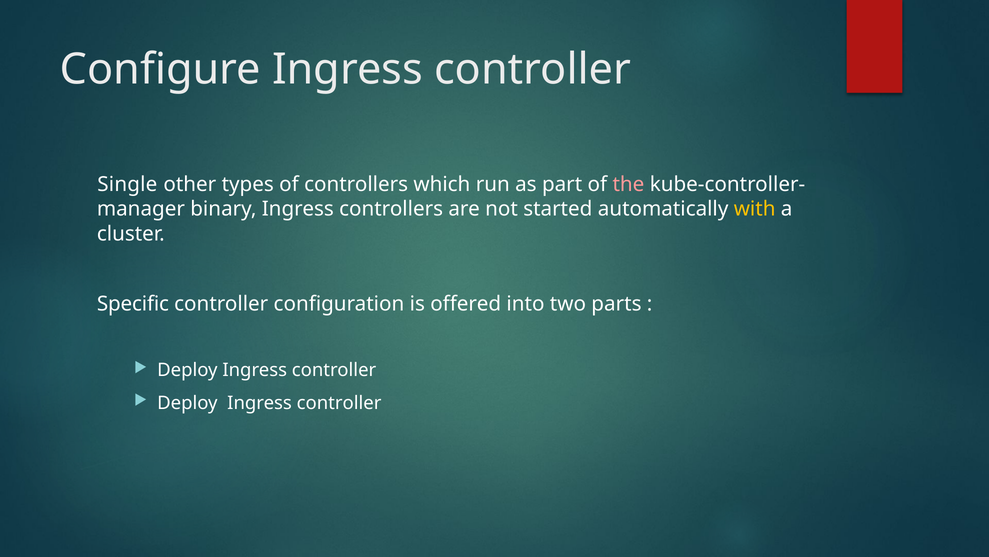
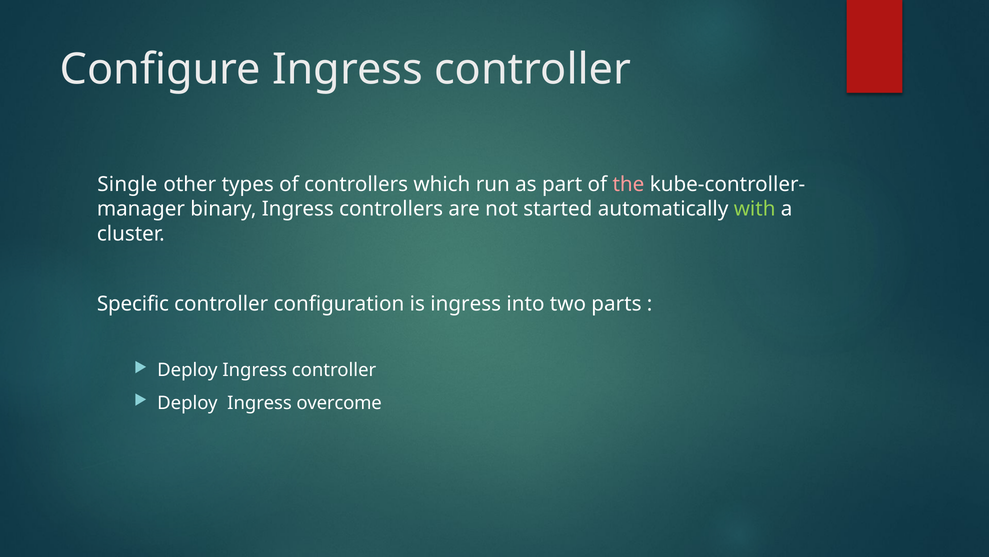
with colour: yellow -> light green (755, 209)
is offered: offered -> ingress (466, 304)
controller: controller -> overcome (339, 402)
